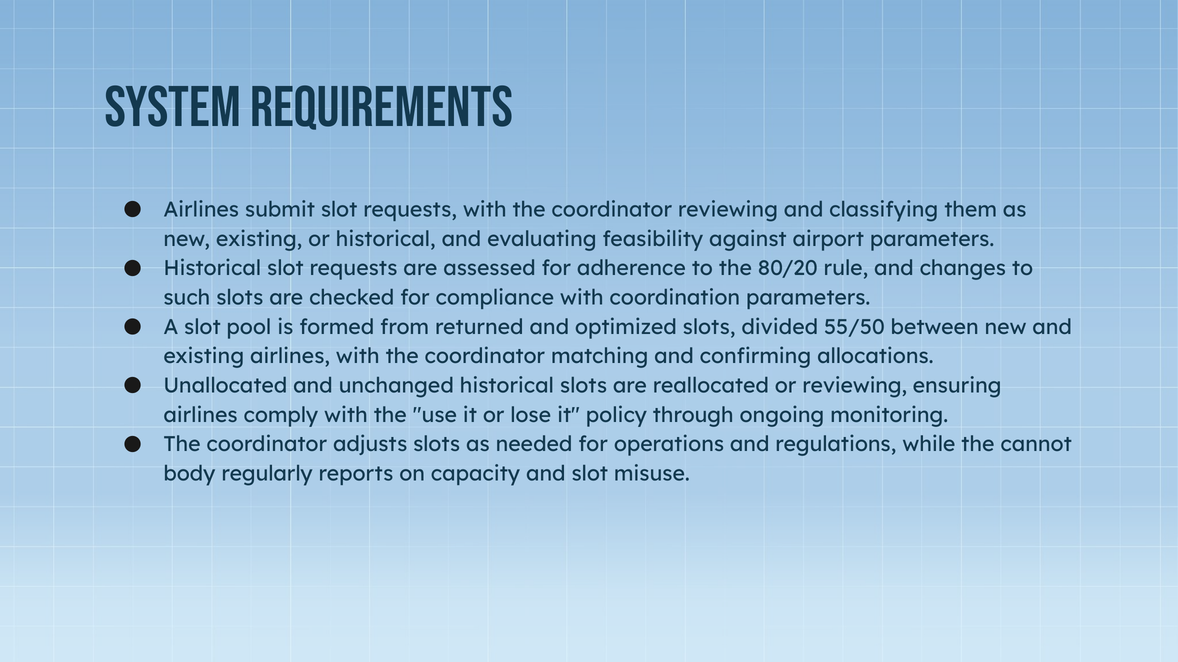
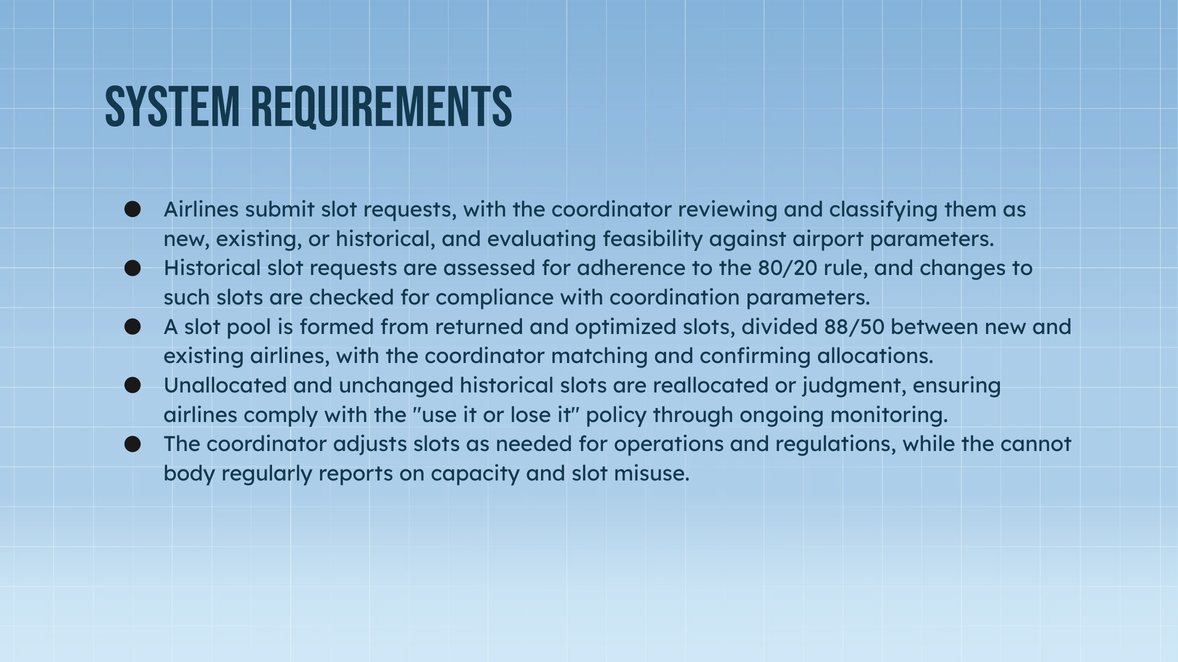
55/50: 55/50 -> 88/50 (855, 327)
or reviewing: reviewing -> judgment (855, 386)
